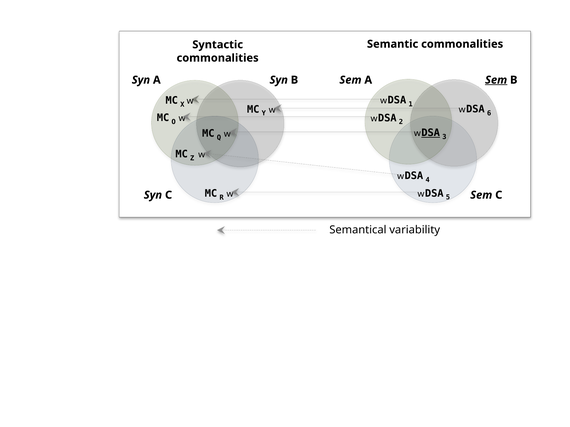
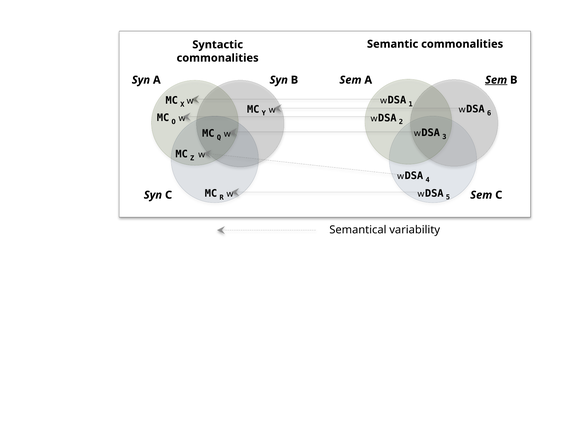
DSA underline: present -> none (431, 133)
